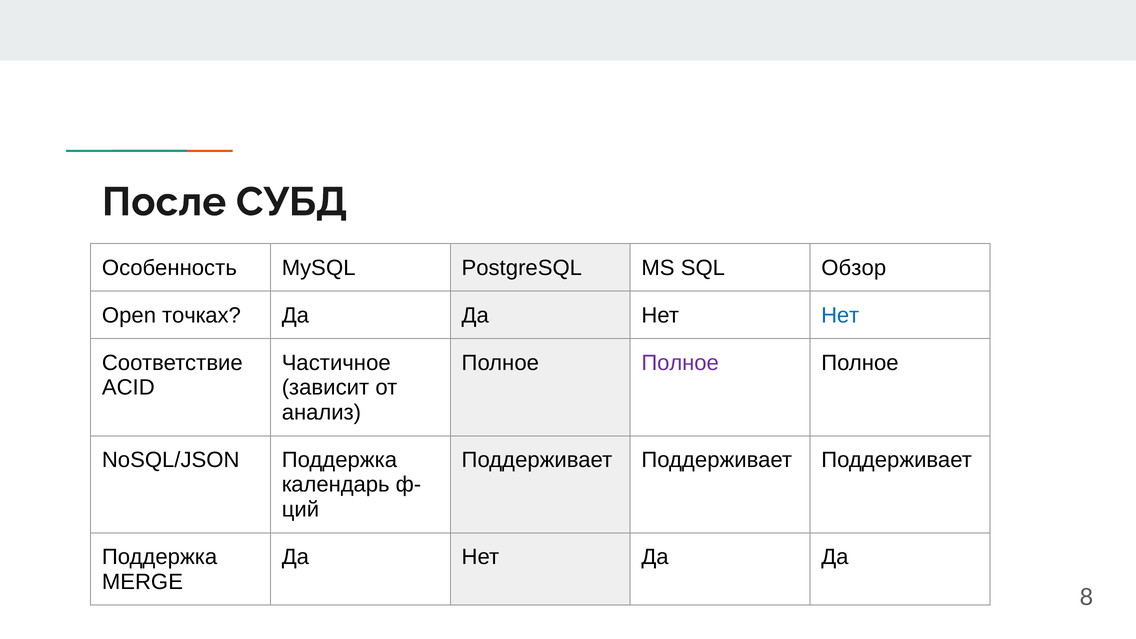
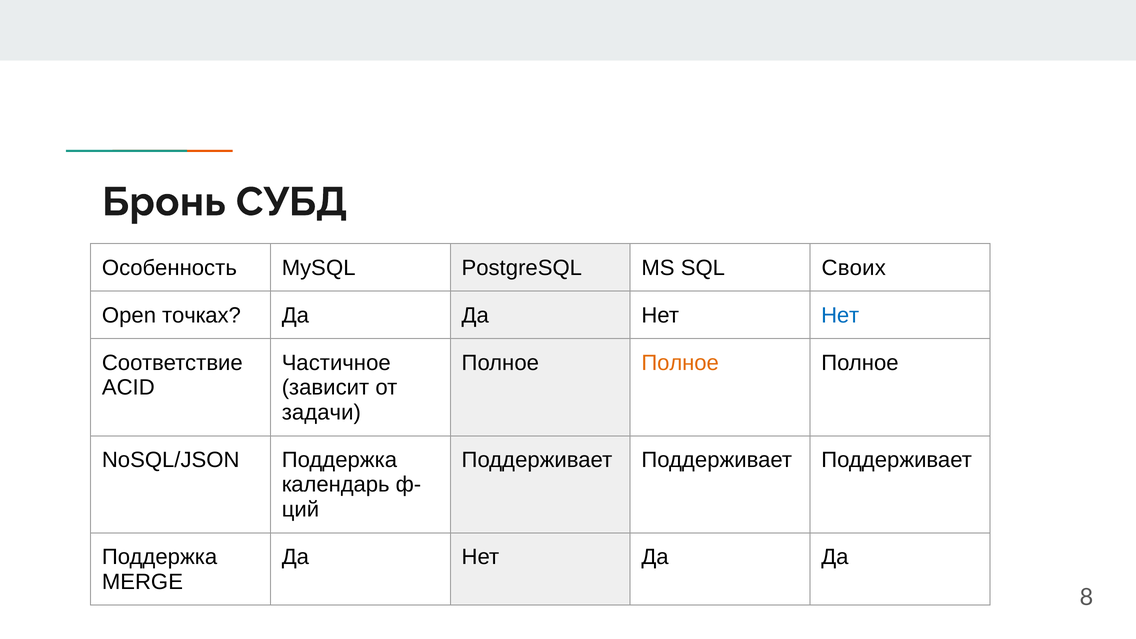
После: После -> Бронь (164, 202)
Обзор: Обзор -> Своих (854, 268)
Полное colour: purple -> orange (680, 363)
анализ: анализ -> задачи (321, 412)
